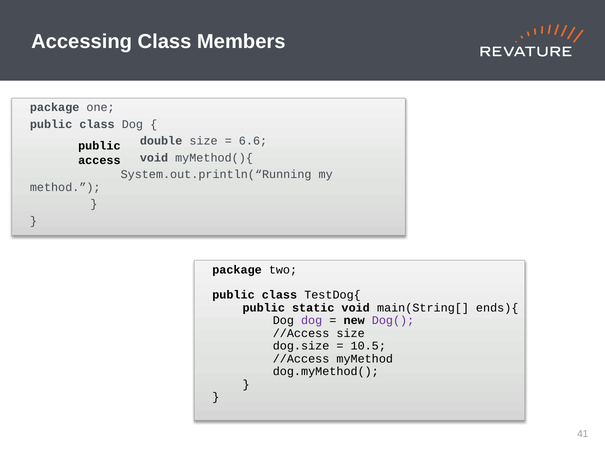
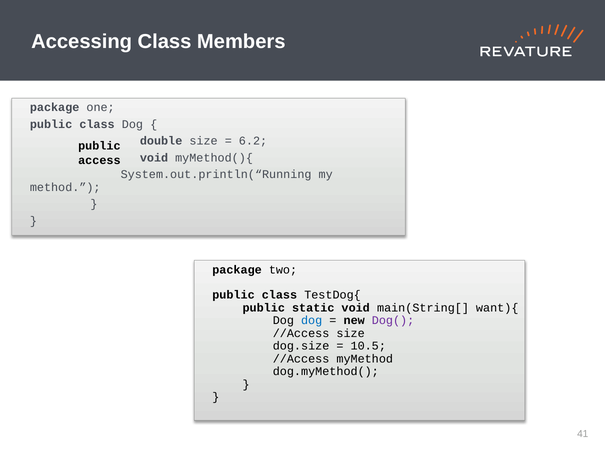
6.6: 6.6 -> 6.2 (253, 141)
ends){: ends){ -> want){ (497, 308)
dog colour: purple -> blue (312, 320)
